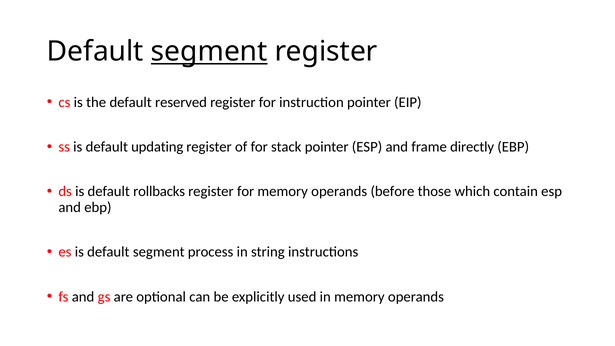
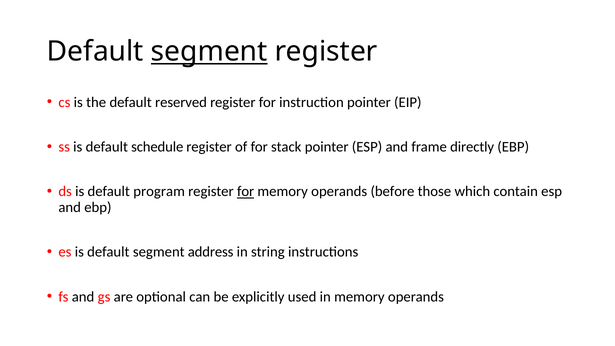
updating: updating -> schedule (157, 147)
rollbacks: rollbacks -> program (159, 191)
for underline: none -> present (246, 191)
process: process -> address (211, 252)
